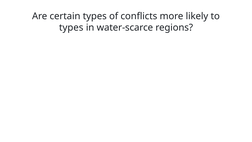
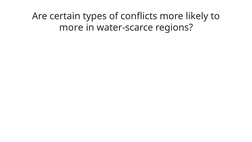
types: types -> more (71, 28)
